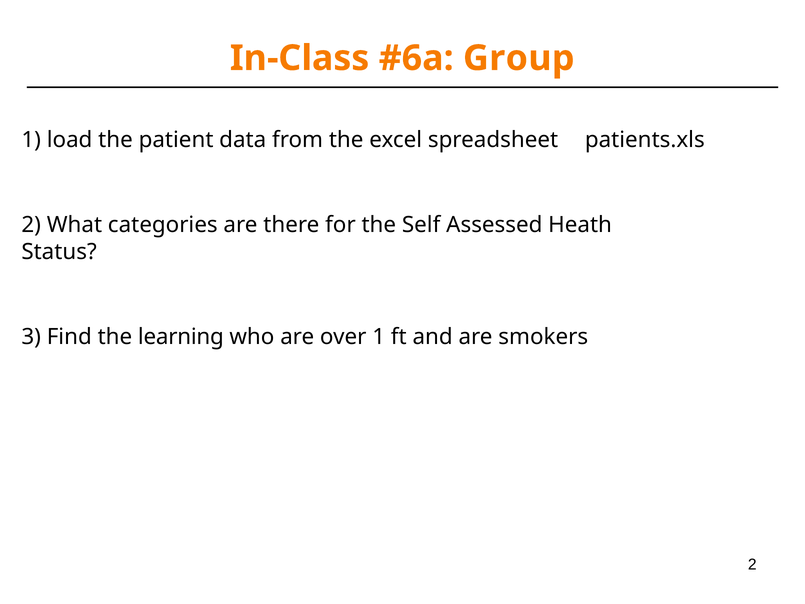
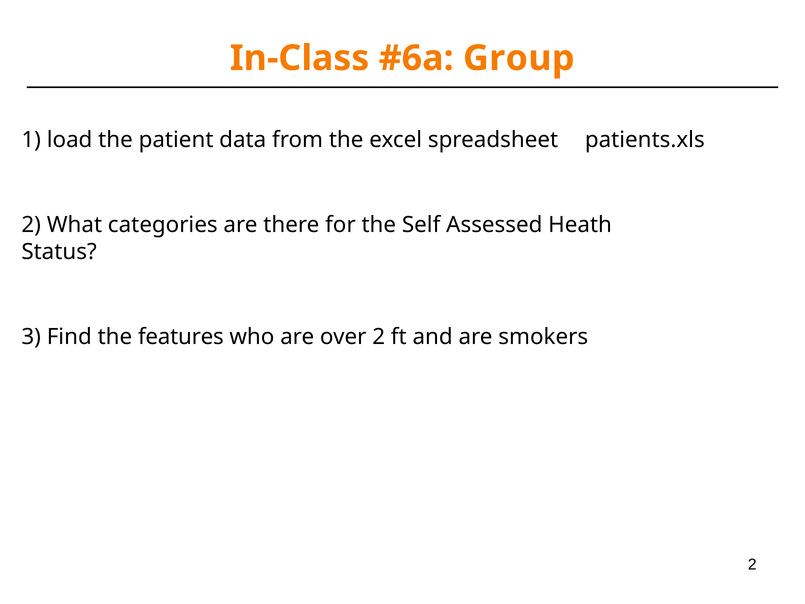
learning: learning -> features (181, 337)
over 1: 1 -> 2 (379, 337)
